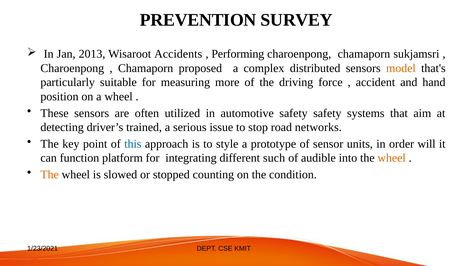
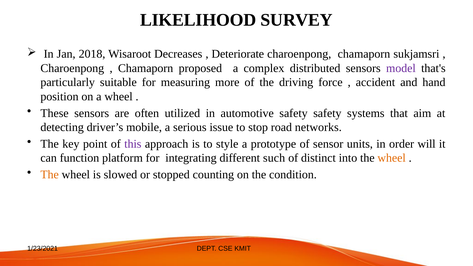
PREVENTION: PREVENTION -> LIKELIHOOD (198, 20)
2013: 2013 -> 2018 (92, 54)
Accidents: Accidents -> Decreases (178, 54)
Performing: Performing -> Deteriorate (238, 54)
model colour: orange -> purple (401, 68)
trained: trained -> mobile (144, 127)
this colour: blue -> purple (133, 144)
audible: audible -> distinct (318, 158)
